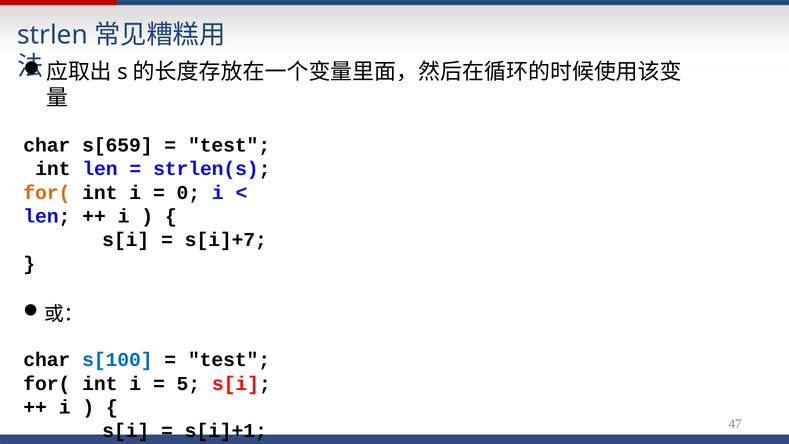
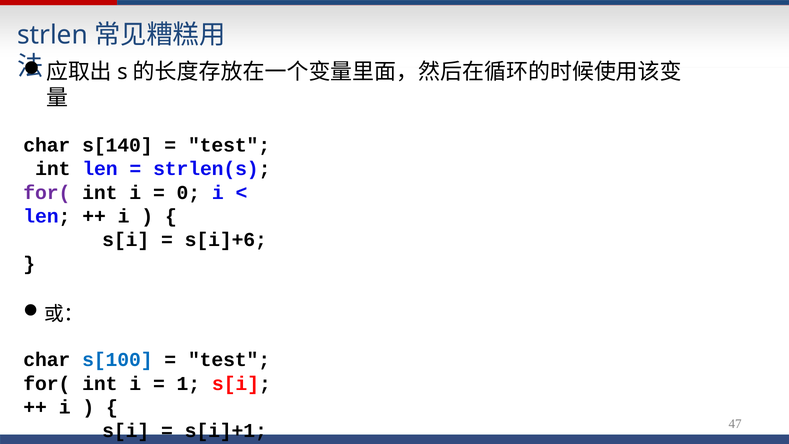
s[659: s[659 -> s[140 (117, 145)
for( colour: orange -> purple (47, 193)
s[i]+7: s[i]+7 -> s[i]+6 (226, 240)
5: 5 -> 1 (188, 383)
